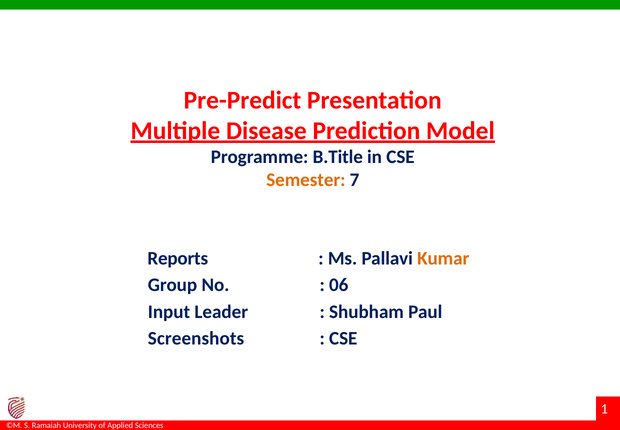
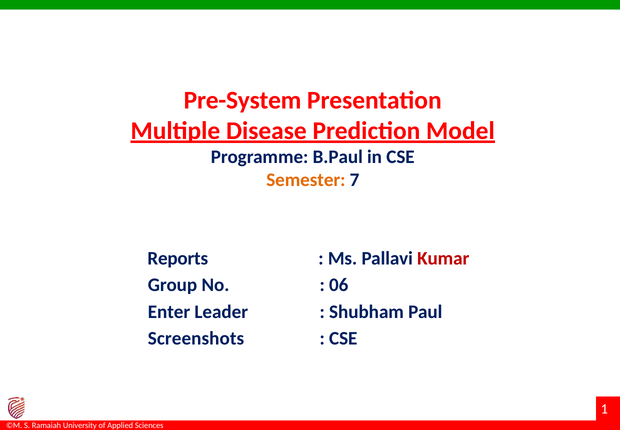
Pre-Predict: Pre-Predict -> Pre-System (243, 100)
B.Title: B.Title -> B.Paul (338, 157)
Kumar colour: orange -> red (443, 258)
Input: Input -> Enter (169, 311)
